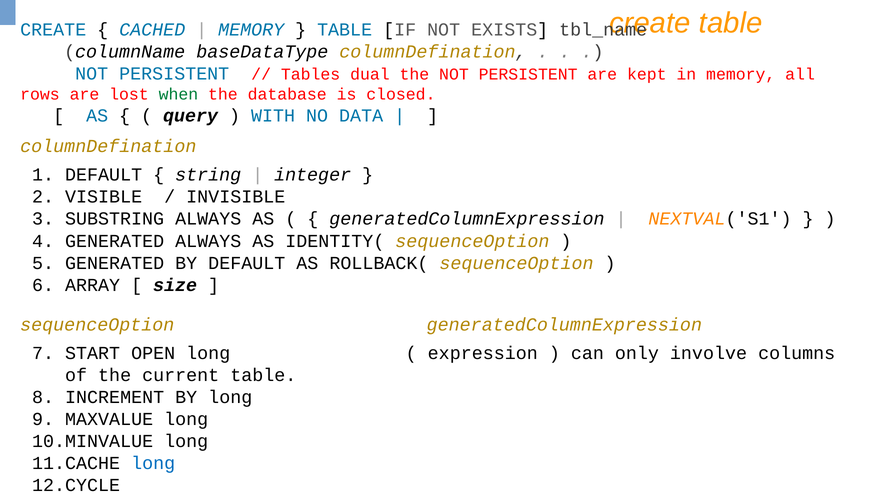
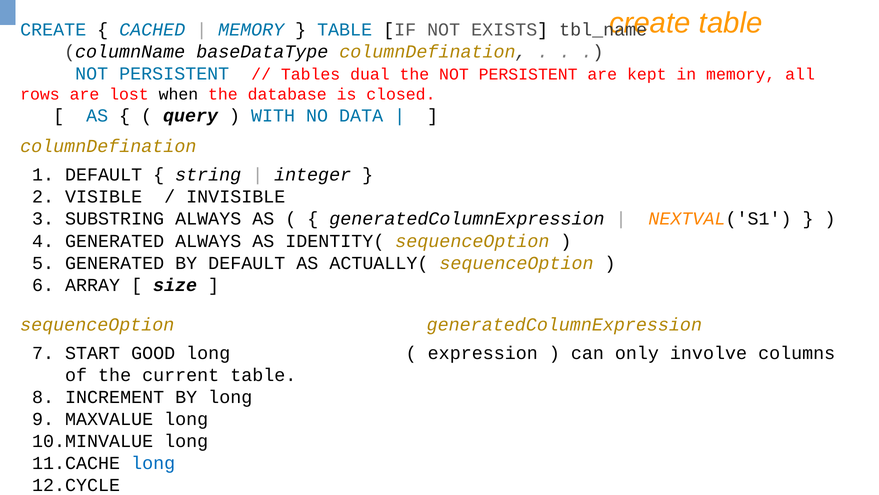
when colour: green -> black (178, 94)
ROLLBACK(: ROLLBACK( -> ACTUALLY( (379, 263)
OPEN: OPEN -> GOOD (153, 353)
